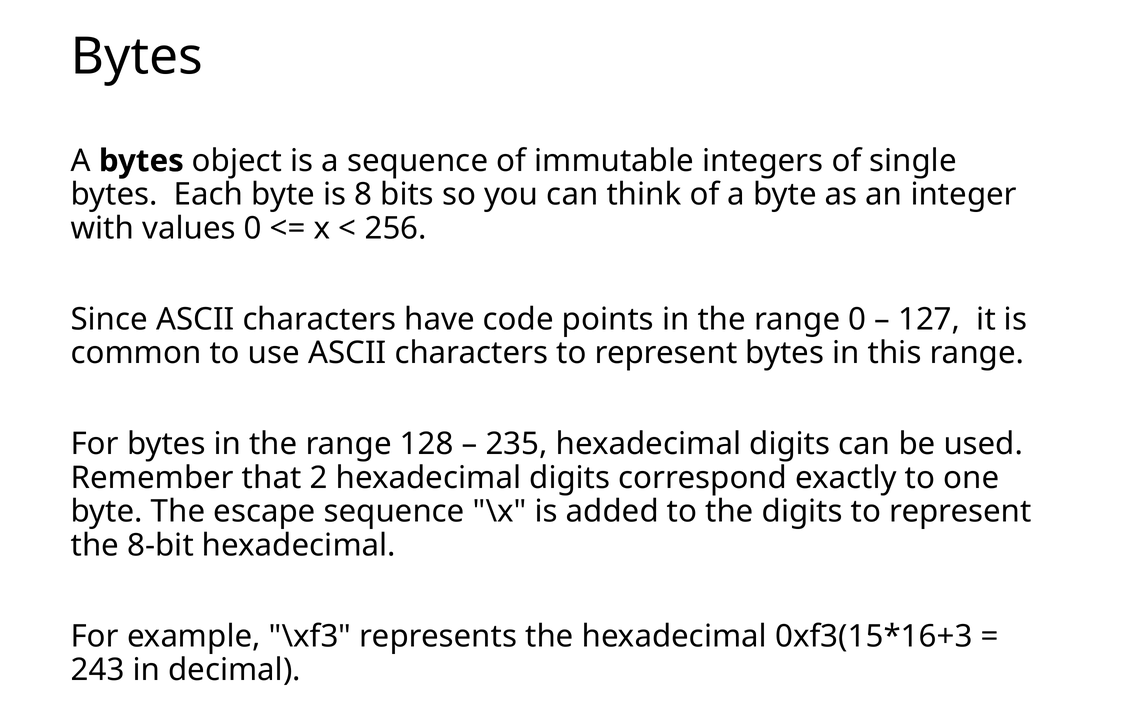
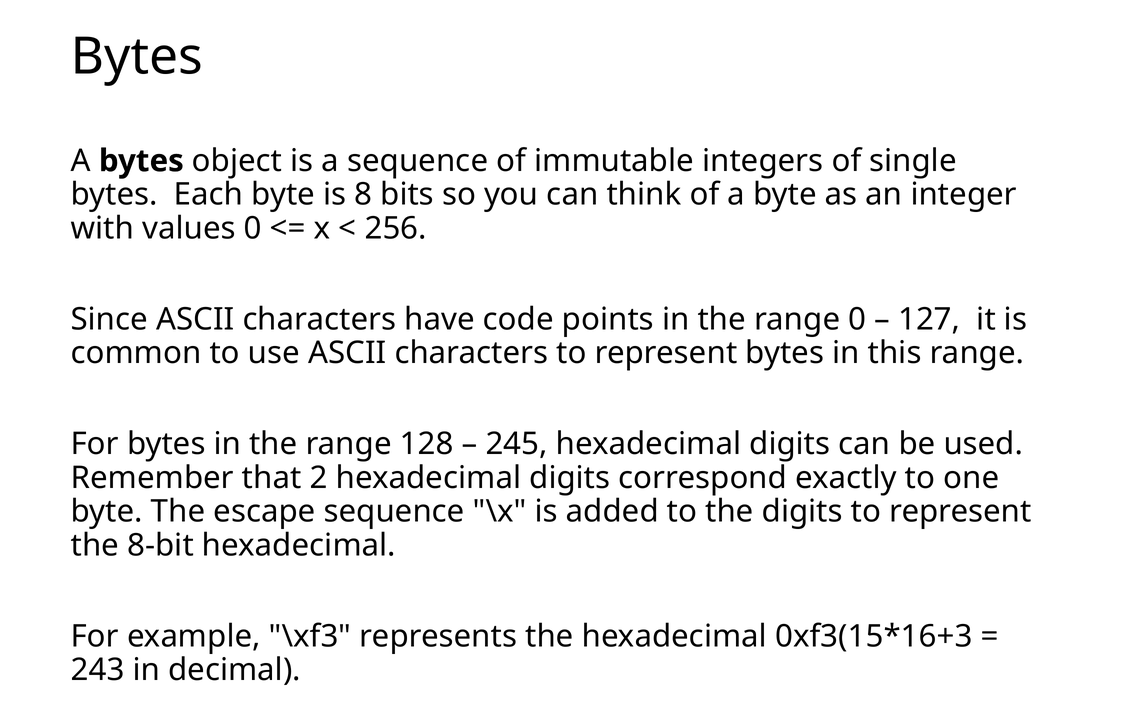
235: 235 -> 245 (517, 444)
